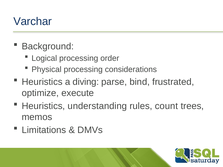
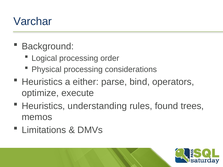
diving: diving -> either (86, 82)
frustrated: frustrated -> operators (173, 82)
count: count -> found (166, 106)
